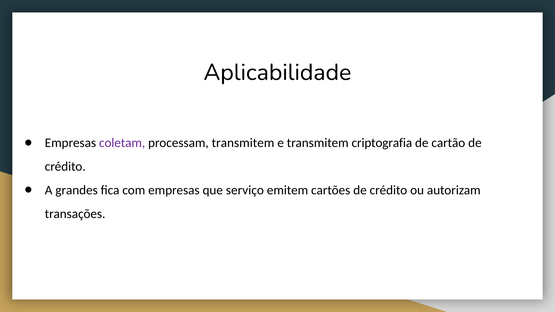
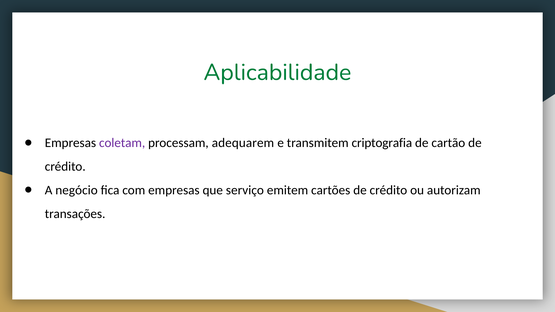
Aplicabilidade colour: black -> green (277, 72)
processam transmitem: transmitem -> adequarem (243, 143)
grandes: grandes -> negócio (77, 190)
